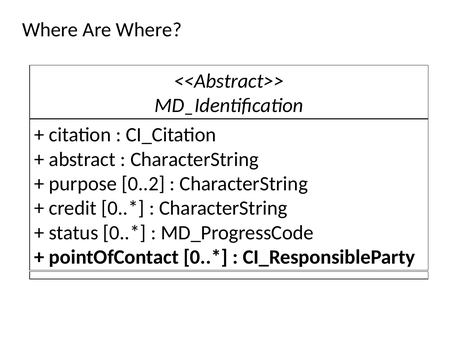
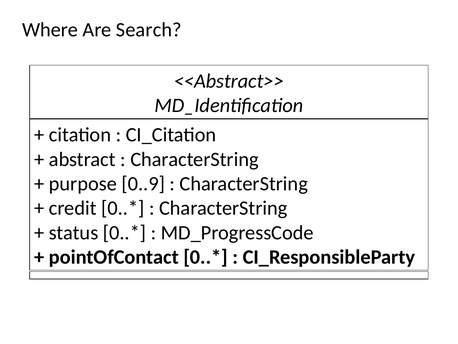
Are Where: Where -> Search (149, 30)
0..2: 0..2 -> 0..9 (143, 184)
